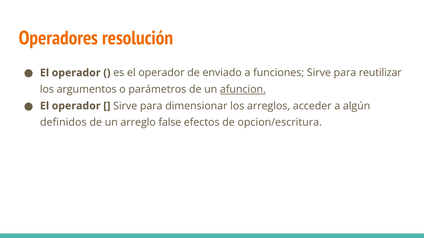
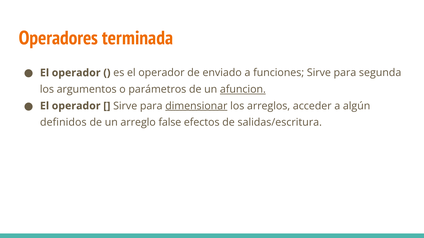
resolución: resolución -> terminada (138, 38)
reutilizar: reutilizar -> segunda (380, 73)
dimensionar underline: none -> present (196, 106)
opcion/escritura: opcion/escritura -> salidas/escritura (280, 123)
